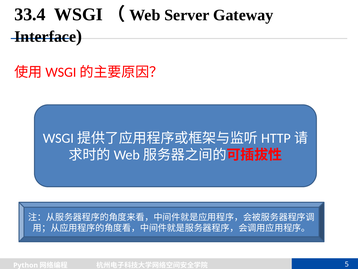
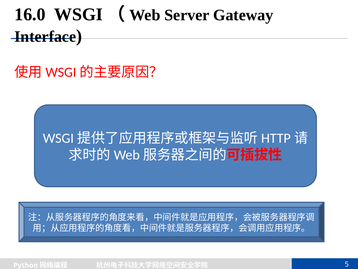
33.4: 33.4 -> 16.0 (30, 15)
